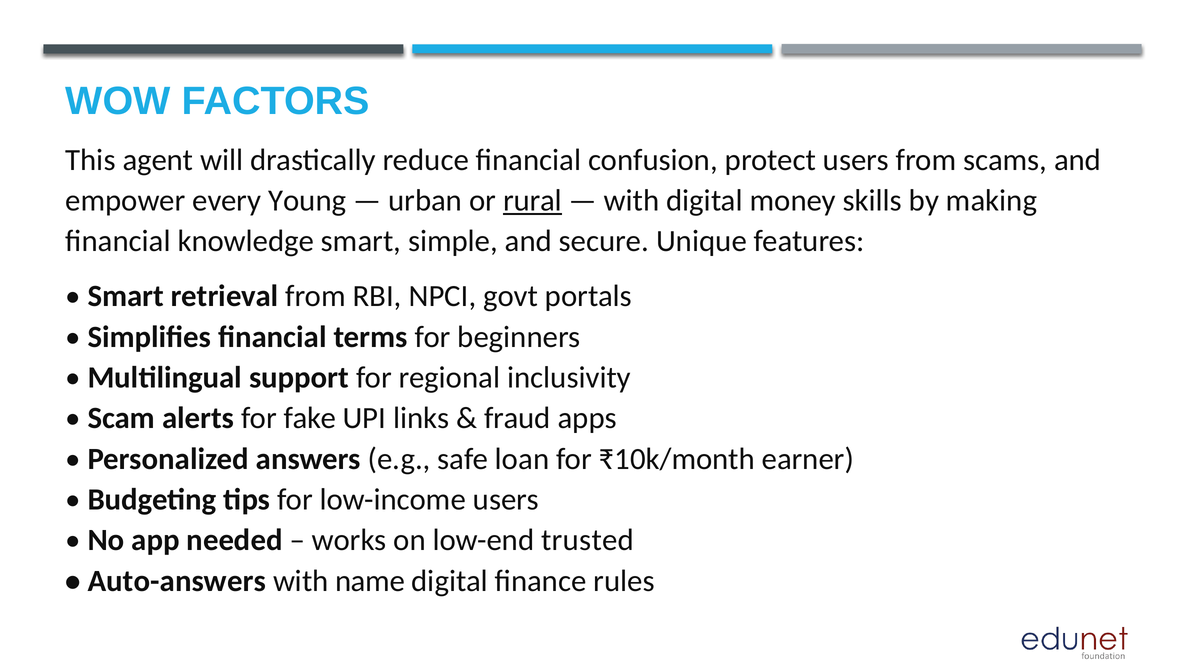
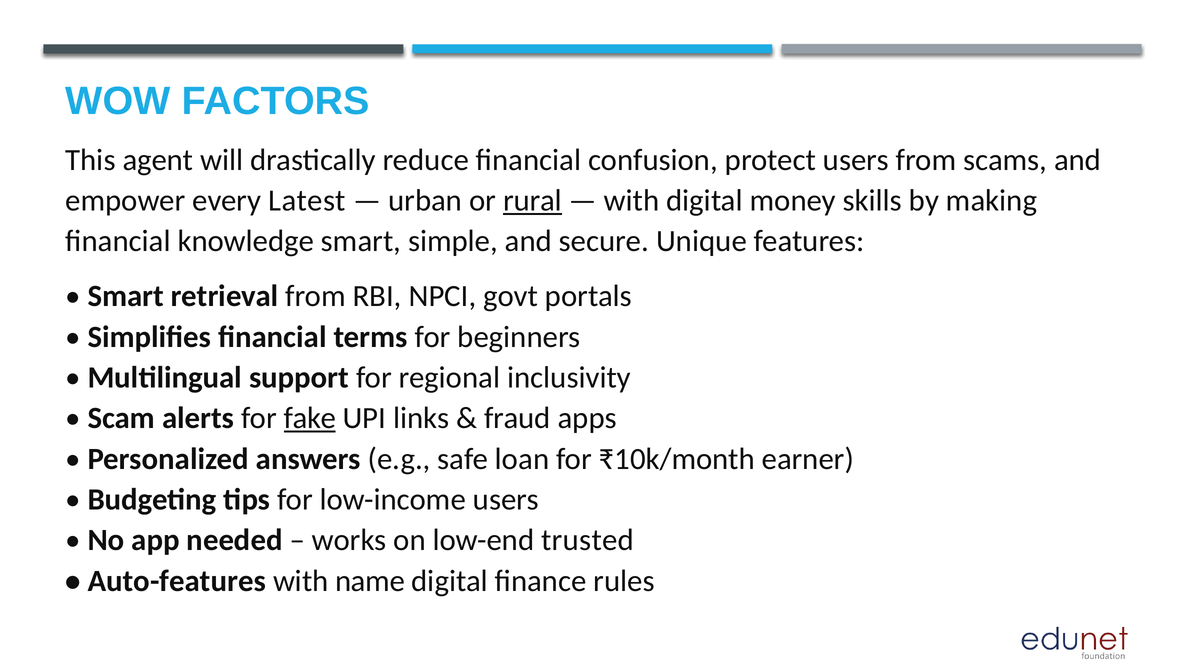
Young: Young -> Latest (307, 201)
fake underline: none -> present (310, 419)
Auto-answers: Auto-answers -> Auto-features (177, 581)
